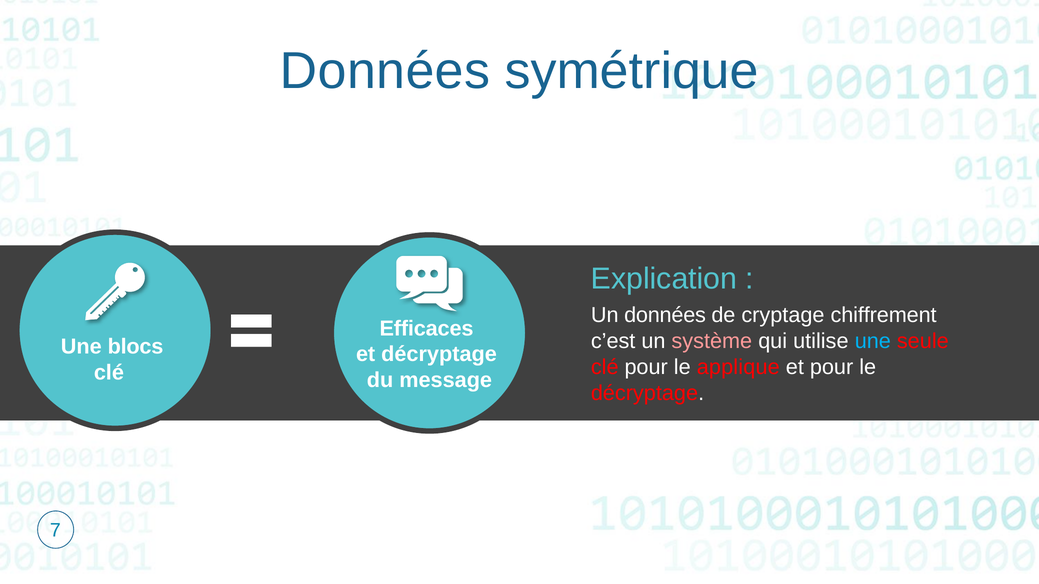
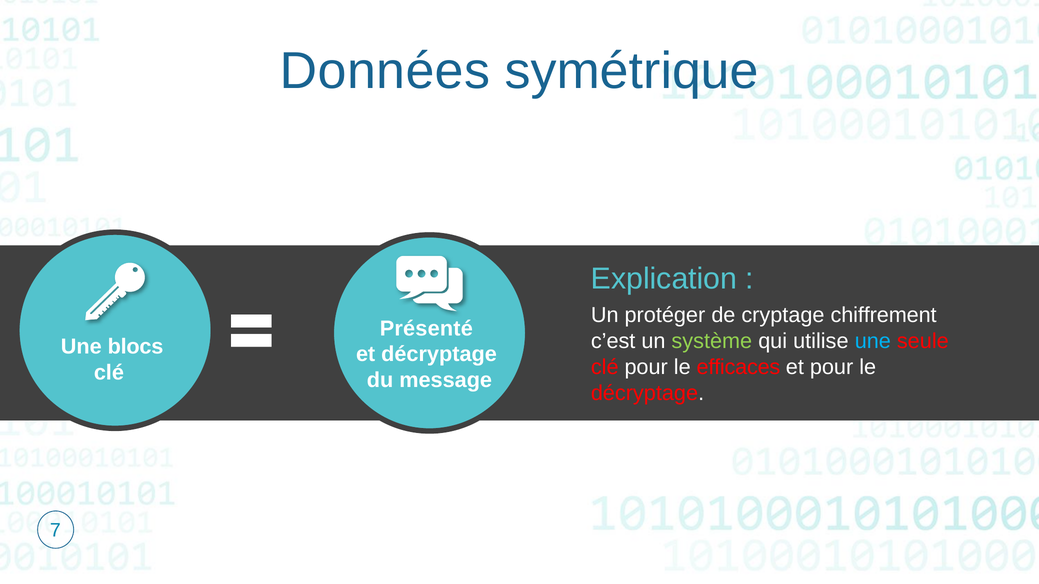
Un données: données -> protéger (665, 315)
Efficaces: Efficaces -> Présenté (426, 329)
système colour: pink -> light green (712, 341)
applique: applique -> efficaces (738, 367)
